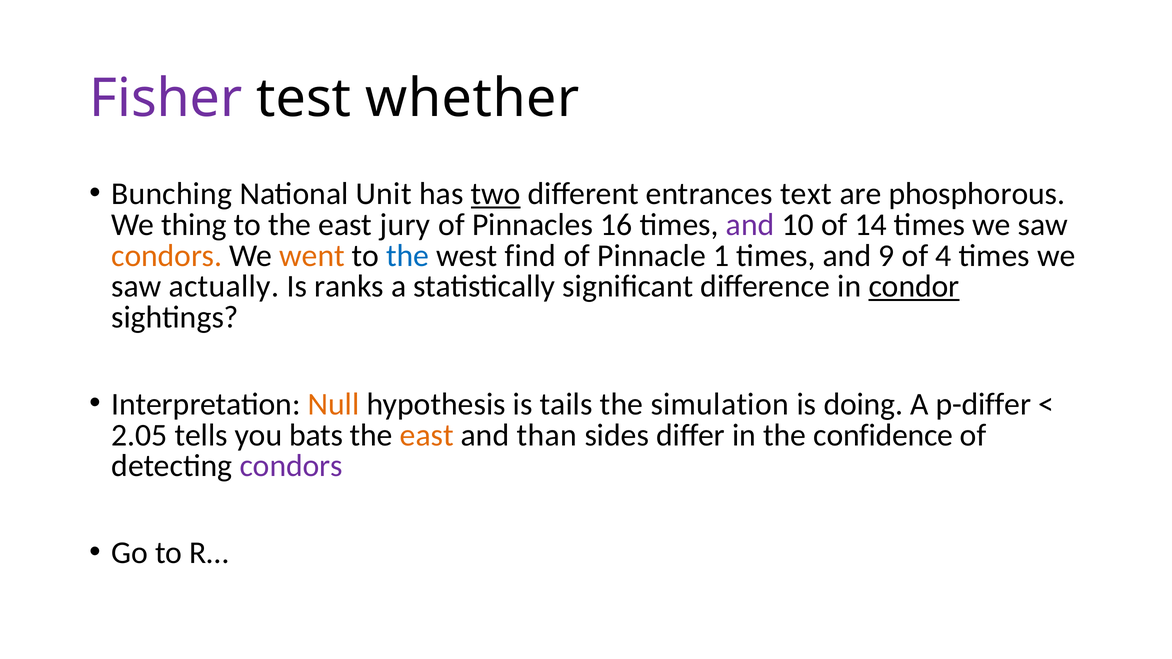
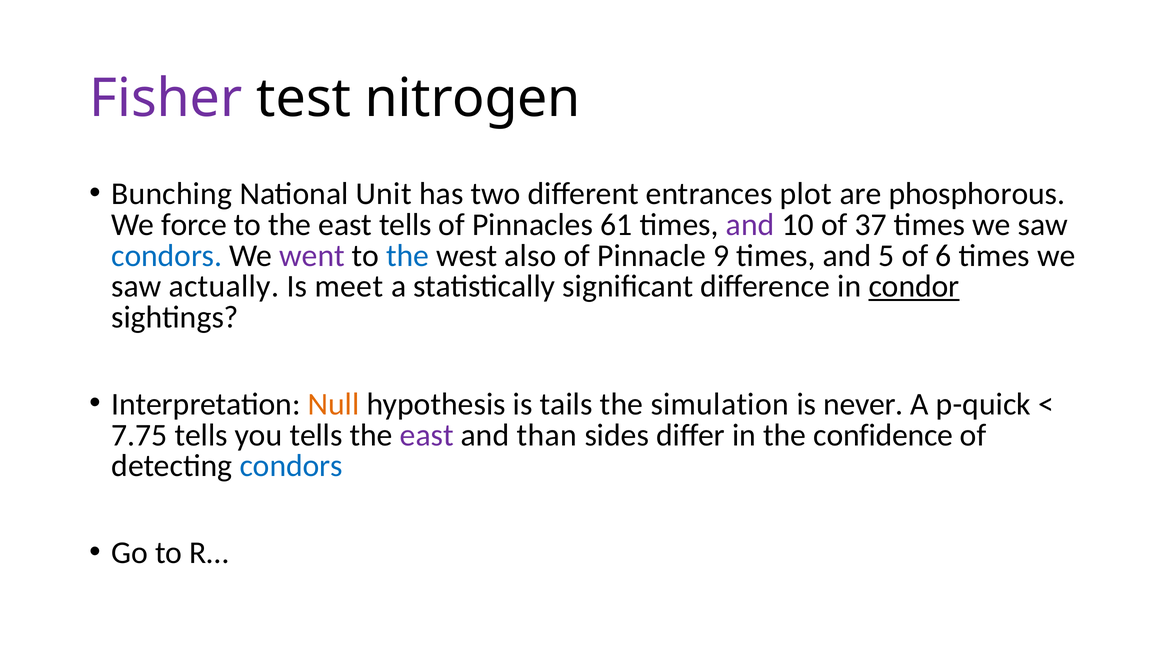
whether: whether -> nitrogen (473, 98)
two underline: present -> none (496, 194)
text: text -> plot (806, 194)
thing: thing -> force (194, 225)
east jury: jury -> tells (405, 225)
16: 16 -> 61 (616, 225)
14: 14 -> 37 (871, 225)
condors colour: orange -> blue (167, 256)
went colour: orange -> purple (312, 256)
find: find -> also (530, 256)
1: 1 -> 9 (721, 256)
9: 9 -> 5 (887, 256)
4: 4 -> 6 (943, 256)
ranks: ranks -> meet (349, 287)
doing: doing -> never (863, 404)
p-differ: p-differ -> p-quick (983, 404)
2.05: 2.05 -> 7.75 (139, 435)
you bats: bats -> tells (316, 435)
east colour: orange -> purple (427, 435)
condors colour: purple -> blue (291, 466)
